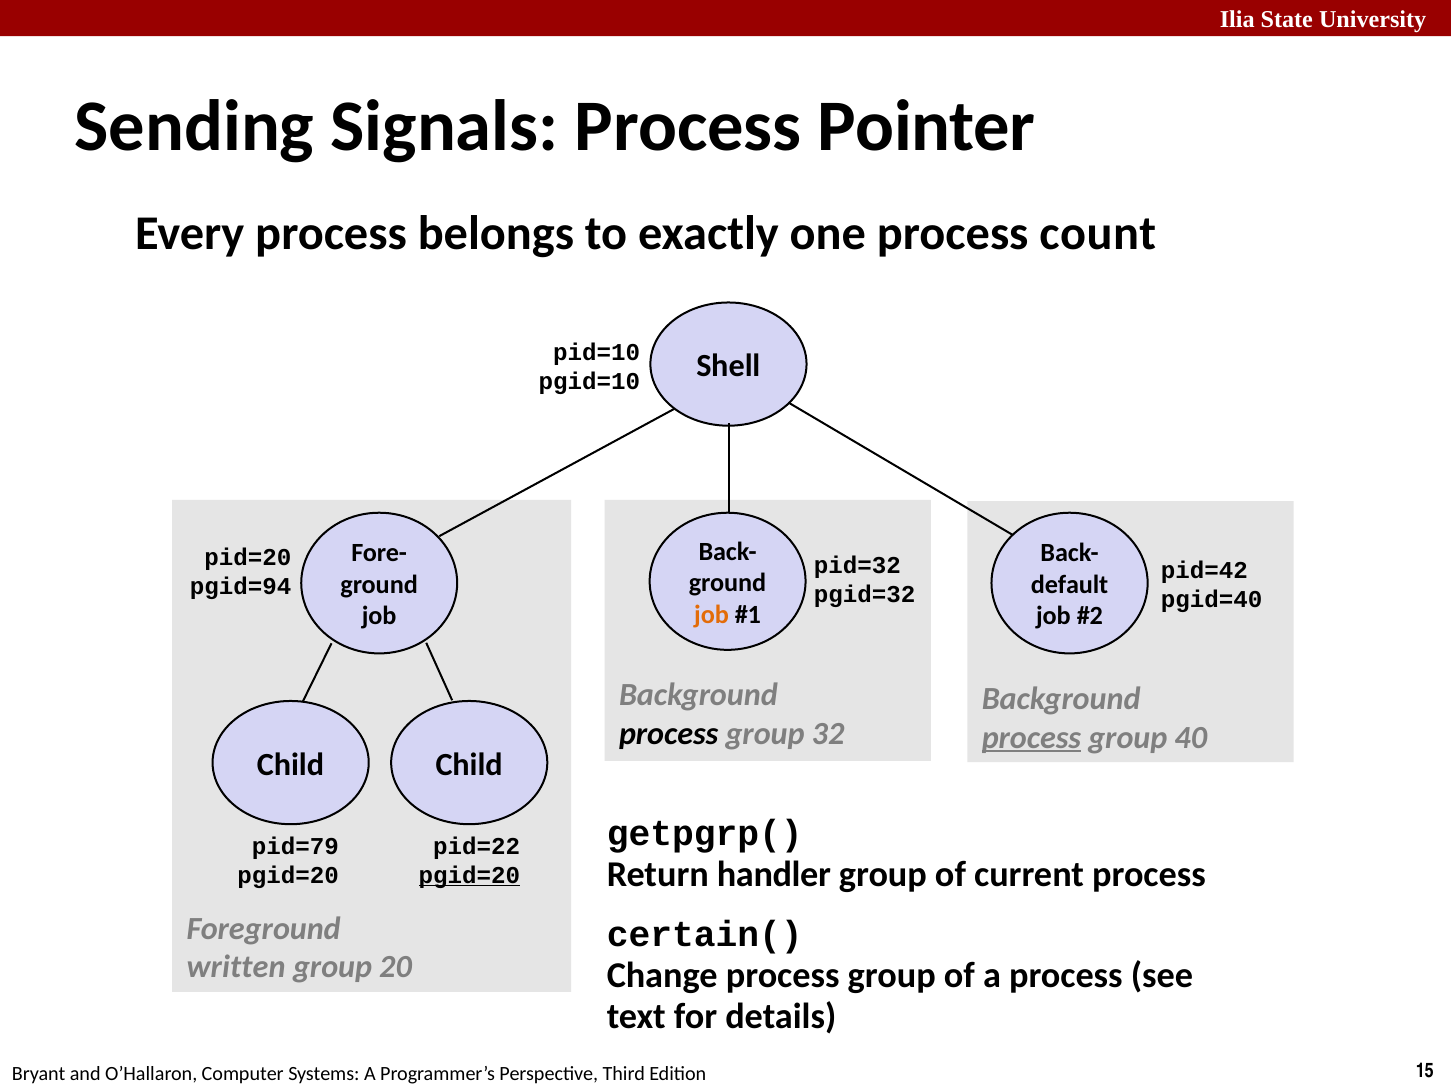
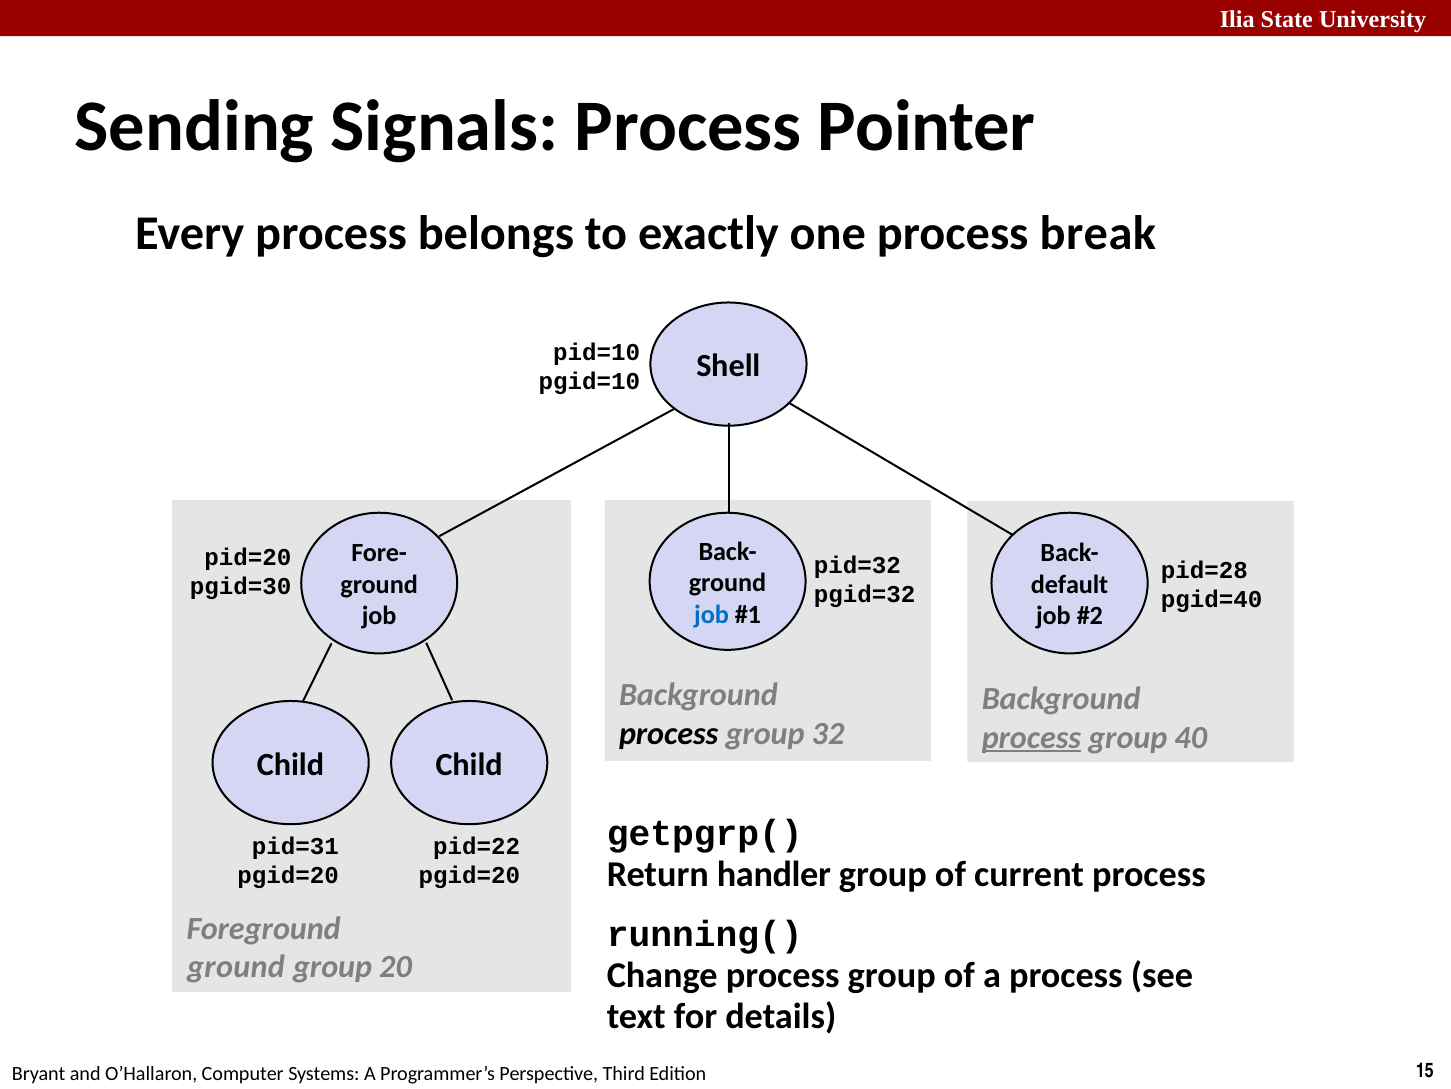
count: count -> break (1098, 233)
pid=42: pid=42 -> pid=28 (1204, 570)
pgid=94: pgid=94 -> pgid=30 (241, 587)
job colour: orange -> blue (712, 614)
pid=79: pid=79 -> pid=31 (295, 846)
pgid=20 underline: present -> none (469, 875)
certain(: certain( -> running( (705, 934)
written: written -> ground (236, 967)
